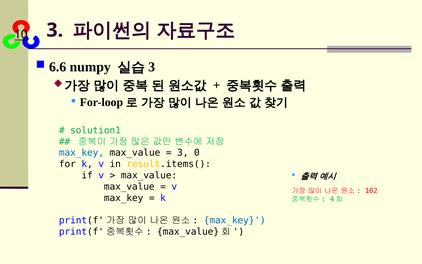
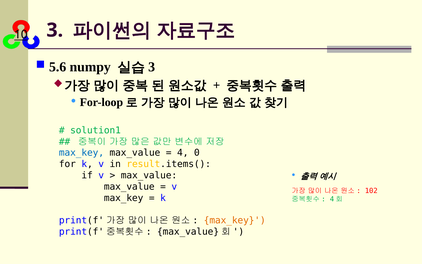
6.6: 6.6 -> 5.6 (58, 67)
3: 3 -> 4 (183, 153)
max_key colour: blue -> orange (235, 220)
